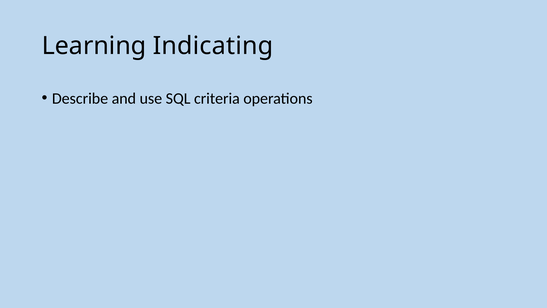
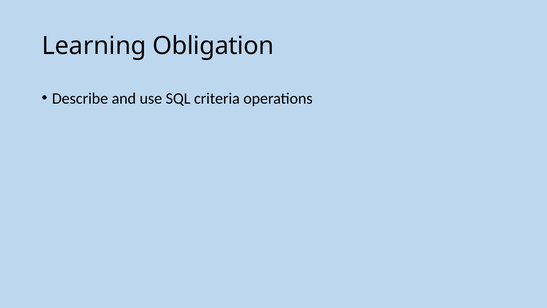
Indicating: Indicating -> Obligation (213, 46)
